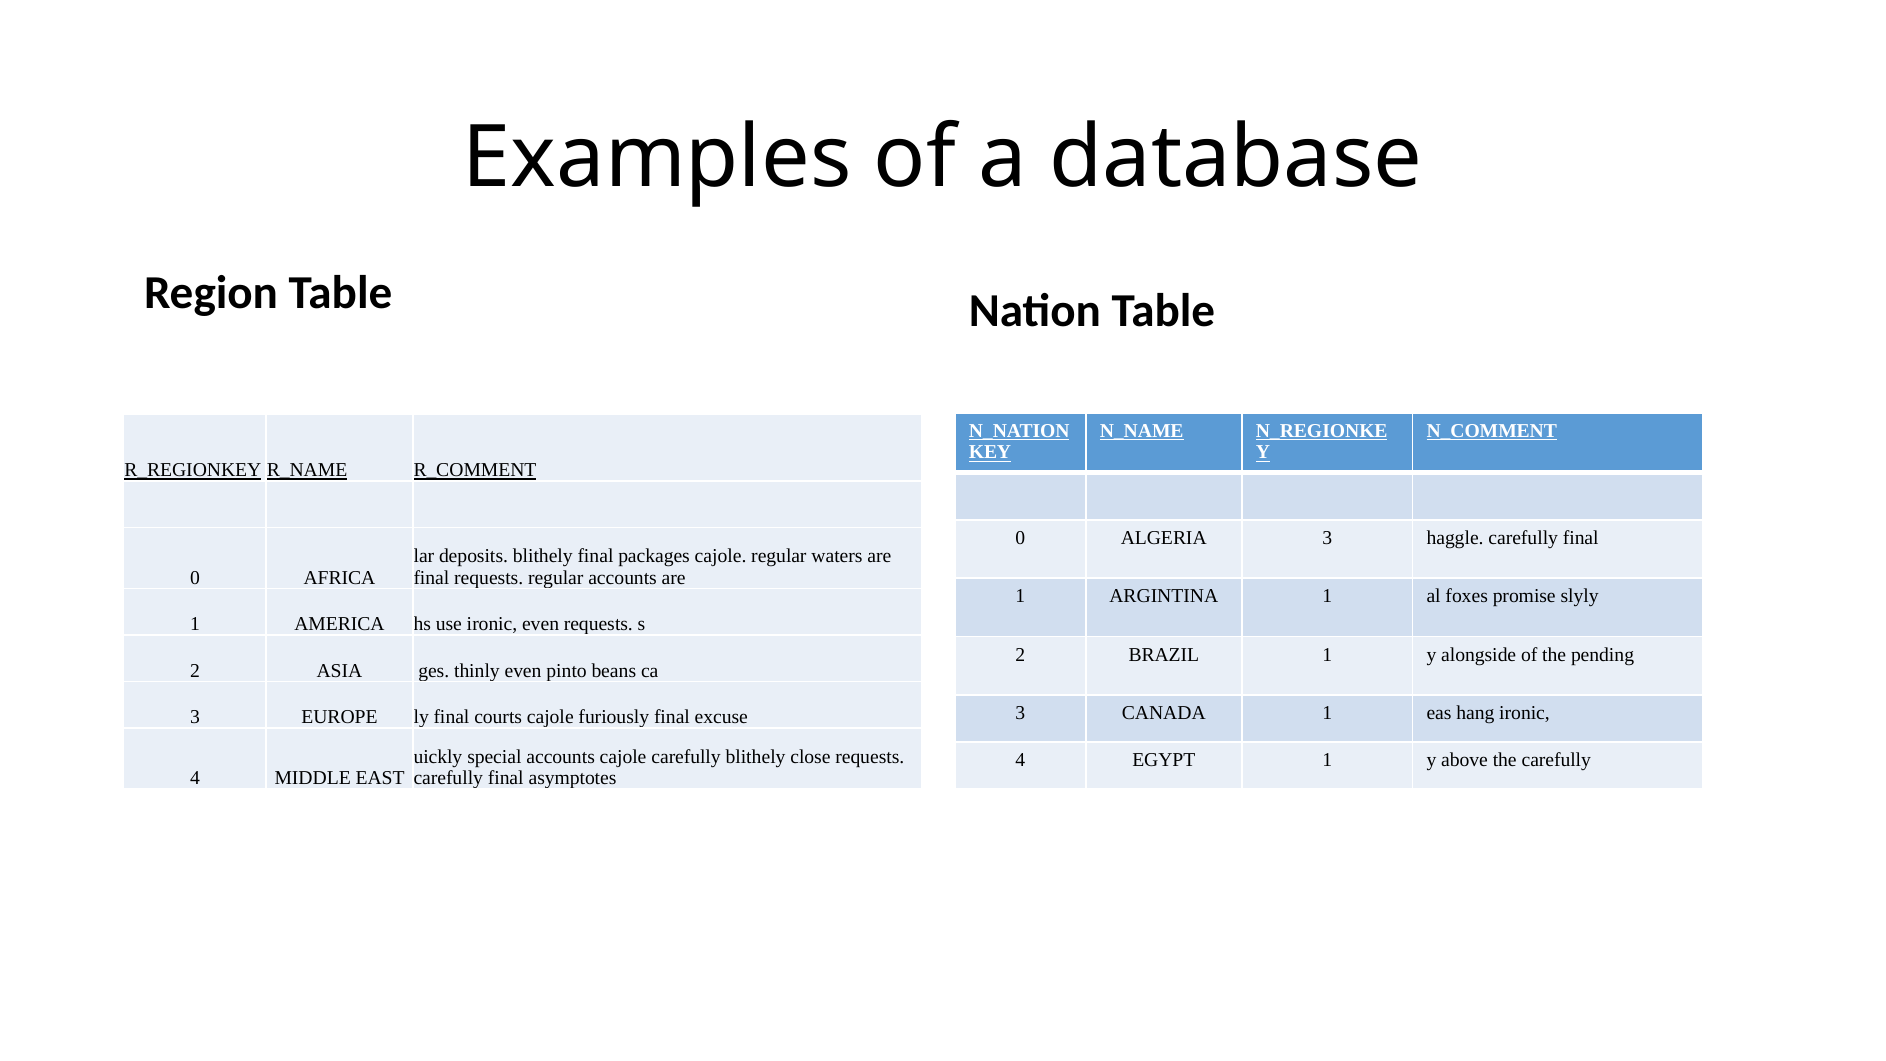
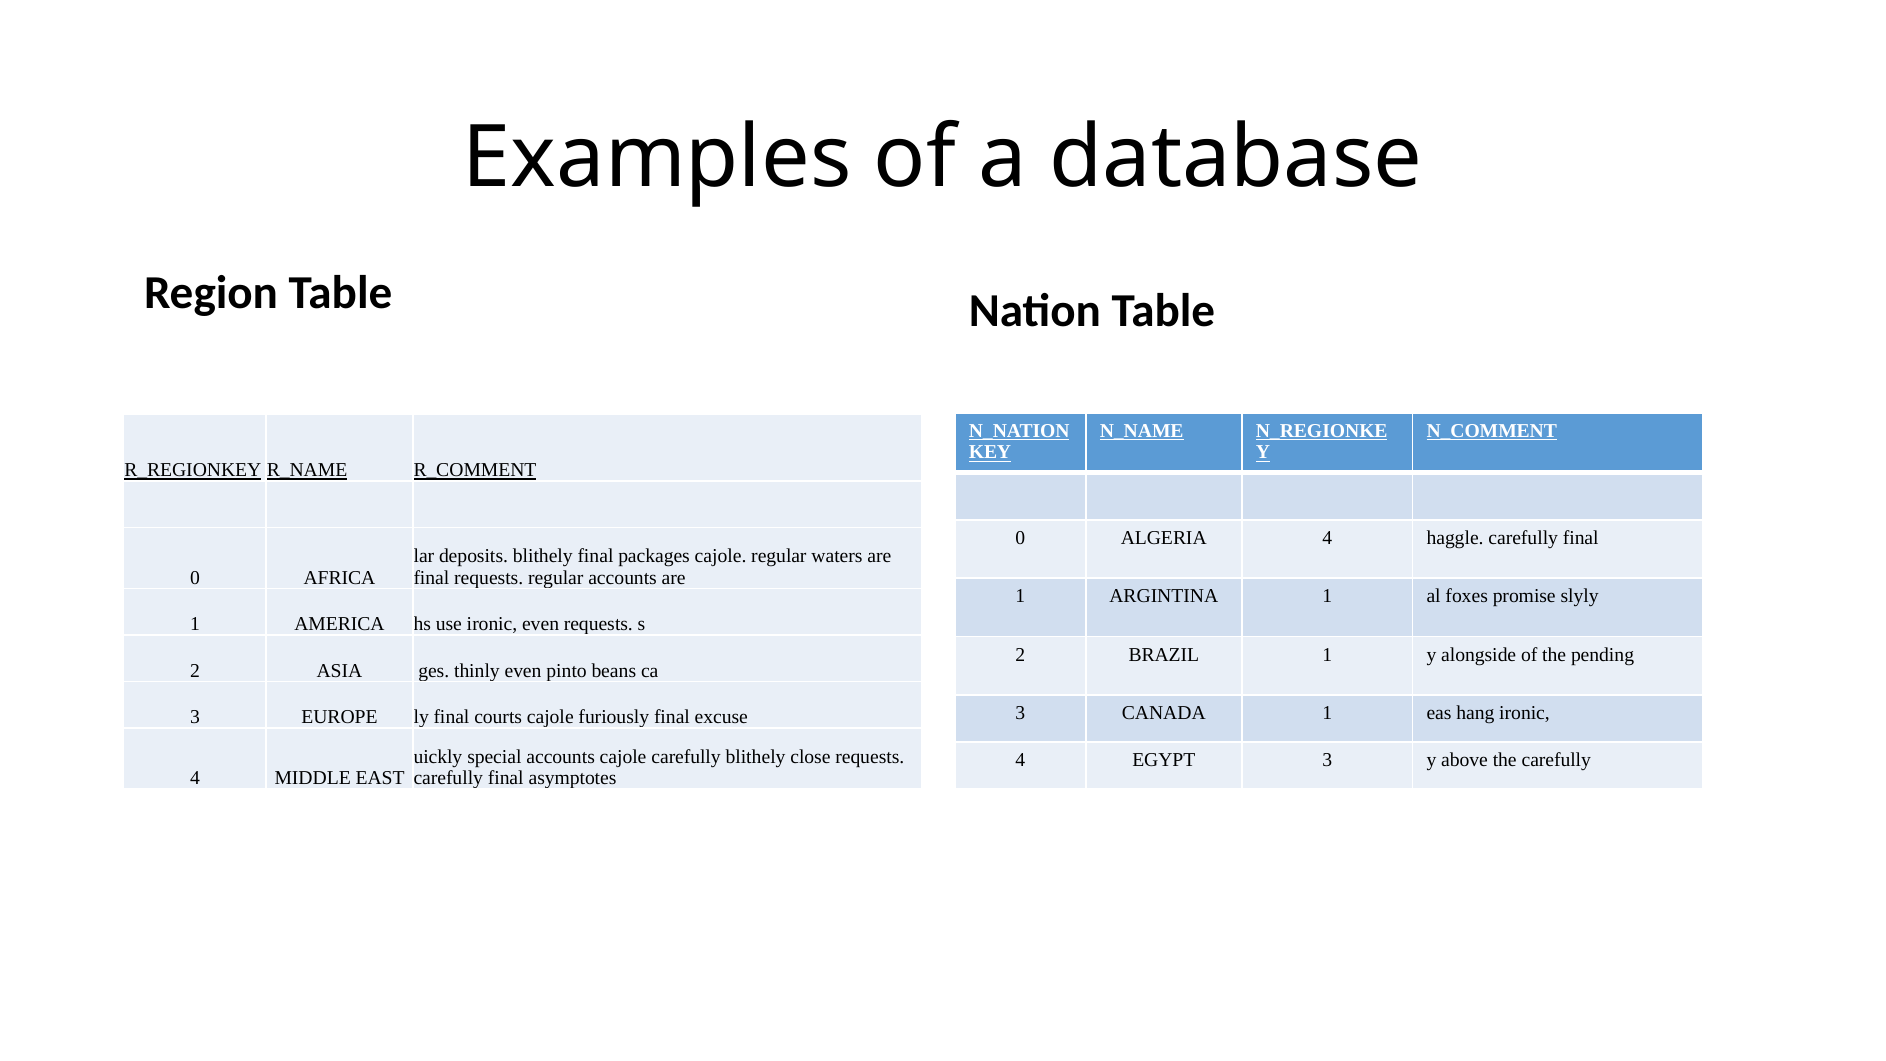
ALGERIA 3: 3 -> 4 (1327, 538)
EGYPT 1: 1 -> 3 (1327, 760)
